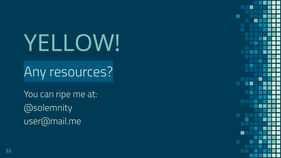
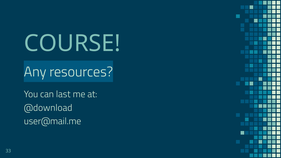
YELLOW: YELLOW -> COURSE (72, 43)
ripe: ripe -> last (63, 94)
@solemnity: @solemnity -> @download (48, 108)
